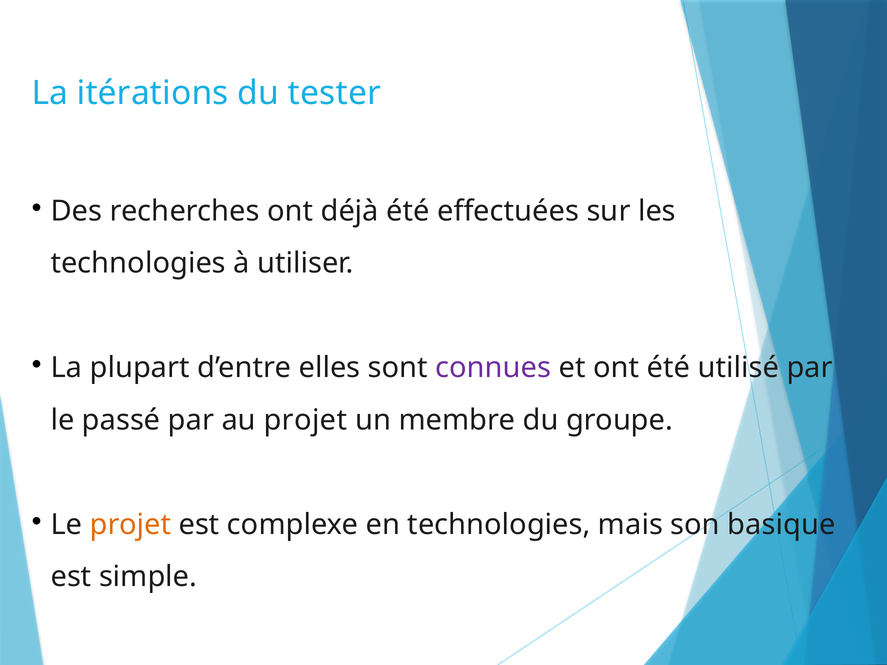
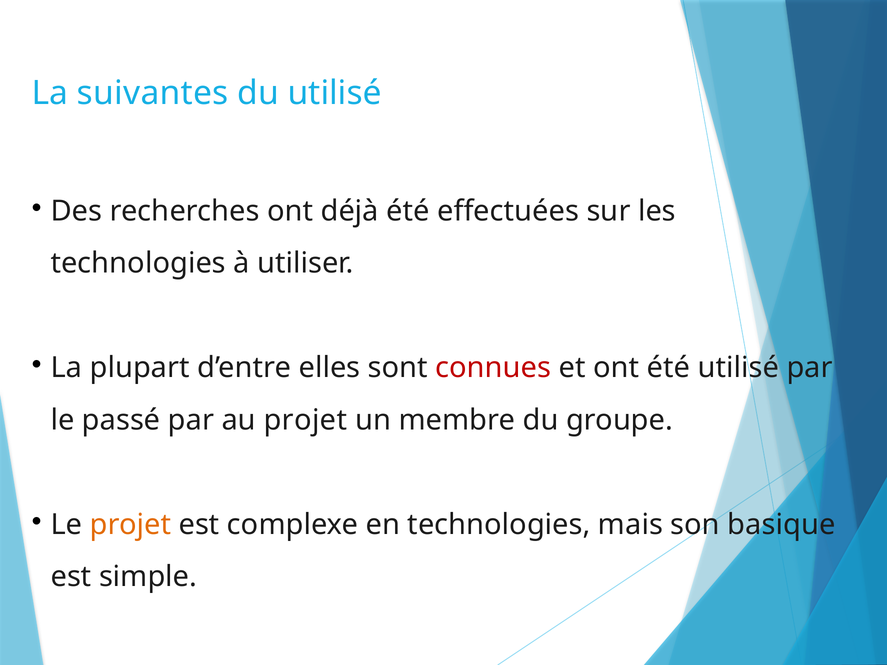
itérations: itérations -> suivantes (153, 93)
du tester: tester -> utilisé (335, 93)
connues colour: purple -> red (493, 368)
